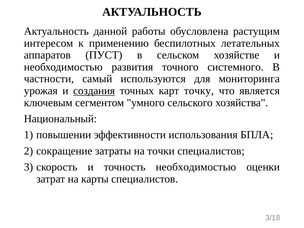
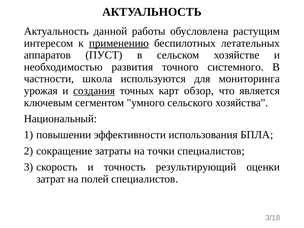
применению underline: none -> present (119, 43)
самый: самый -> школа (97, 79)
точку: точку -> обзор (199, 91)
точность необходимостью: необходимостью -> результирующий (196, 167)
карты: карты -> полей (95, 179)
